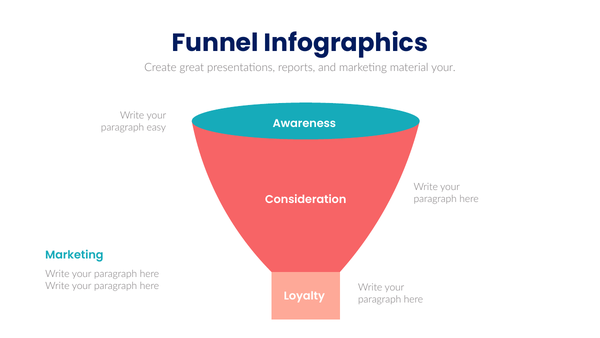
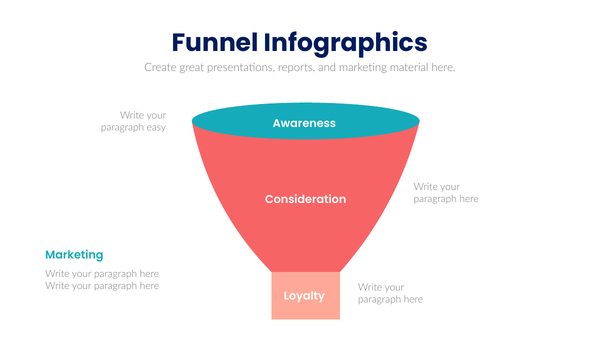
material your: your -> here (443, 67)
